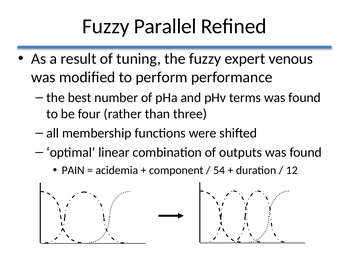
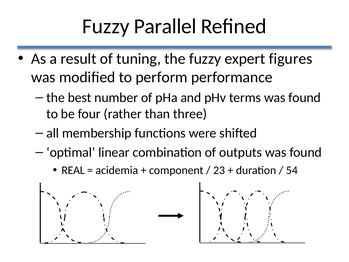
venous: venous -> figures (291, 59)
PAIN: PAIN -> REAL (73, 170)
54: 54 -> 23 (219, 170)
12: 12 -> 54 (292, 170)
